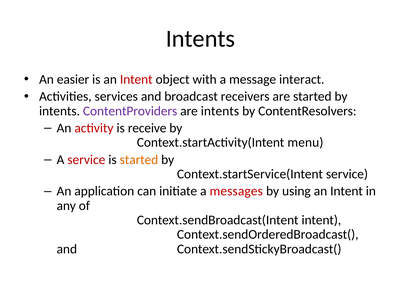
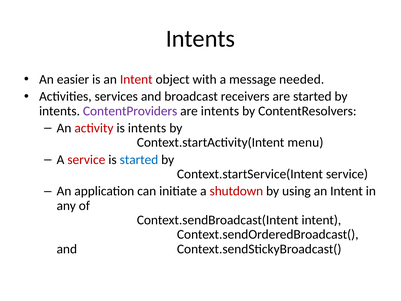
interact: interact -> needed (302, 79)
is receive: receive -> intents (147, 128)
started colour: orange -> blue (139, 159)
messages: messages -> shutdown (236, 191)
